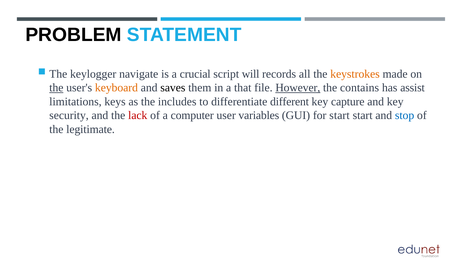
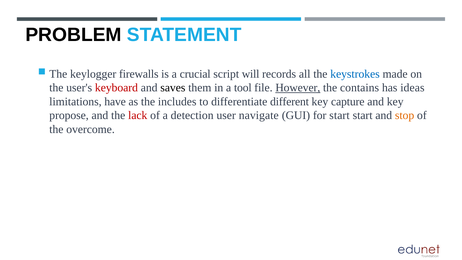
navigate: navigate -> firewalls (139, 74)
keystrokes colour: orange -> blue (355, 74)
the underline: present -> none (56, 88)
keyboard colour: orange -> red (116, 88)
that: that -> tool (243, 88)
assist: assist -> ideas (412, 88)
keys: keys -> have (115, 102)
security: security -> propose (69, 115)
computer: computer -> detection (192, 115)
variables: variables -> navigate (259, 115)
stop colour: blue -> orange (405, 115)
legitimate: legitimate -> overcome (91, 129)
